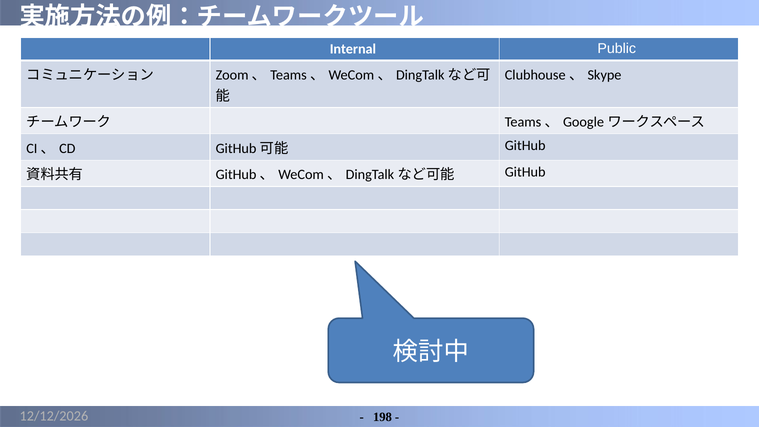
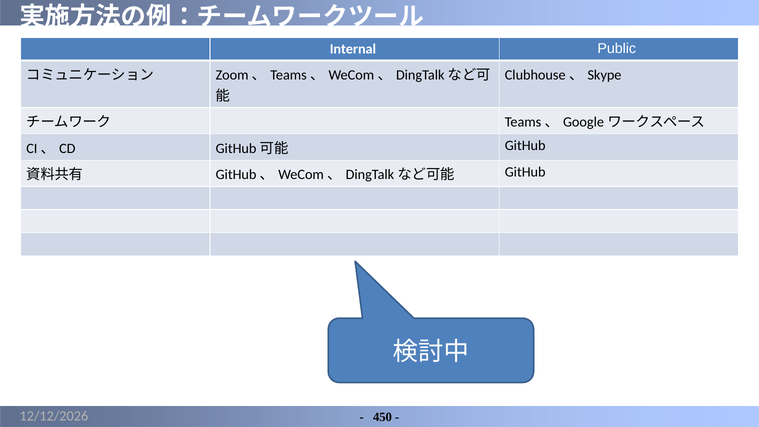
198: 198 -> 450 (382, 417)
